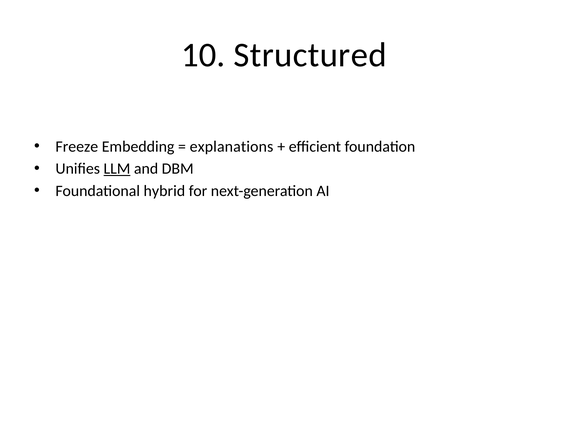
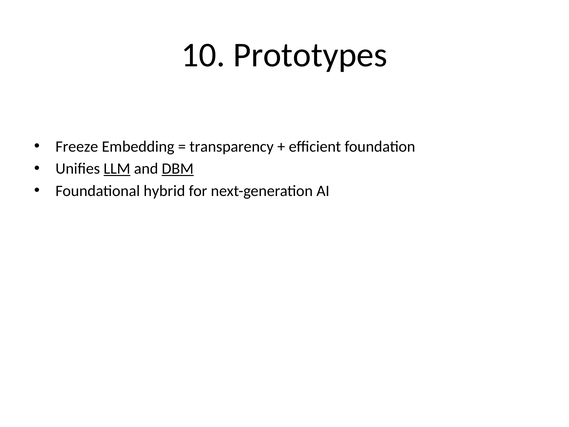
Structured: Structured -> Prototypes (310, 55)
explanations: explanations -> transparency (232, 147)
DBM underline: none -> present (178, 169)
